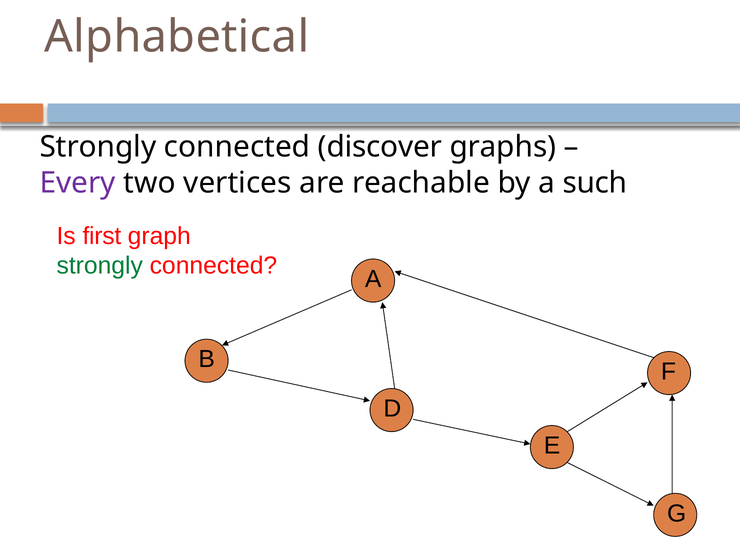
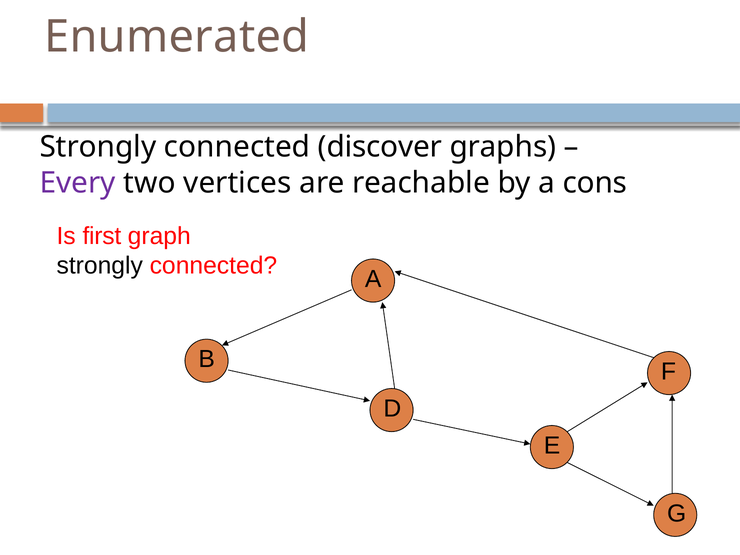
Alphabetical: Alphabetical -> Enumerated (177, 37)
such: such -> cons (595, 183)
strongly colour: green -> black (100, 266)
